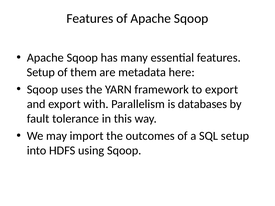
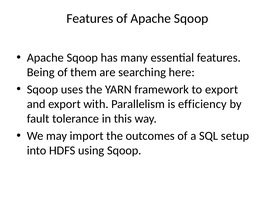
Setup: Setup -> Being (41, 72)
metadata: metadata -> searching (142, 72)
databases: databases -> efficiency (202, 104)
